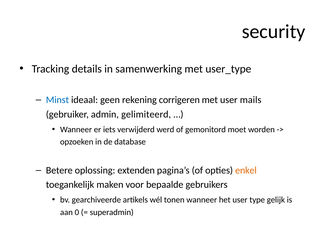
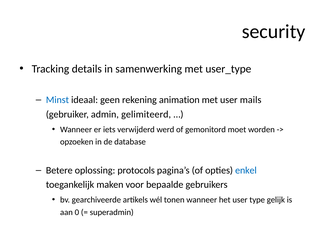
corrigeren: corrigeren -> animation (179, 100)
extenden: extenden -> protocols (136, 170)
enkel colour: orange -> blue (246, 170)
